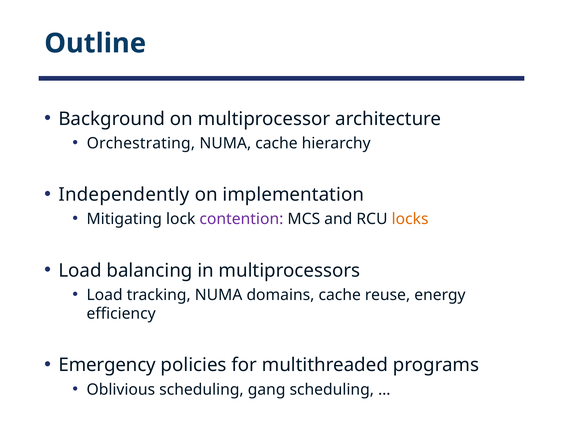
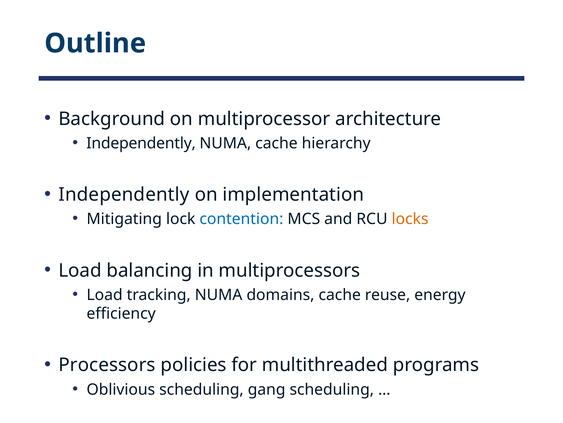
Orchestrating: Orchestrating -> Independently (141, 143)
contention colour: purple -> blue (241, 219)
Emergency: Emergency -> Processors (107, 364)
